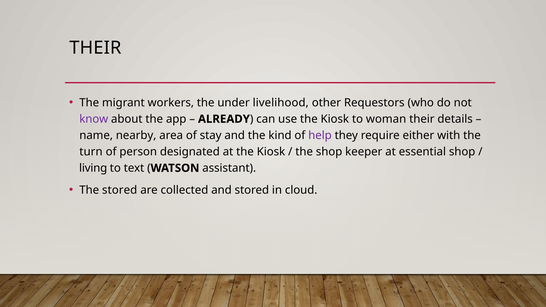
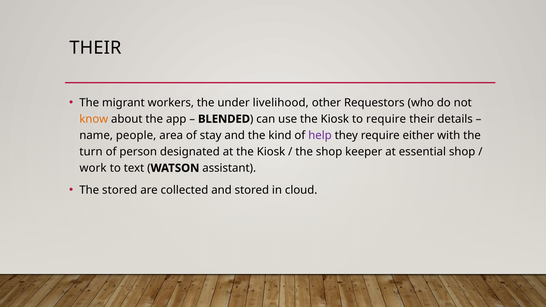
know colour: purple -> orange (94, 119)
ALREADY: ALREADY -> BLENDED (224, 119)
to woman: woman -> require (386, 119)
nearby: nearby -> people (136, 135)
living: living -> work (93, 168)
